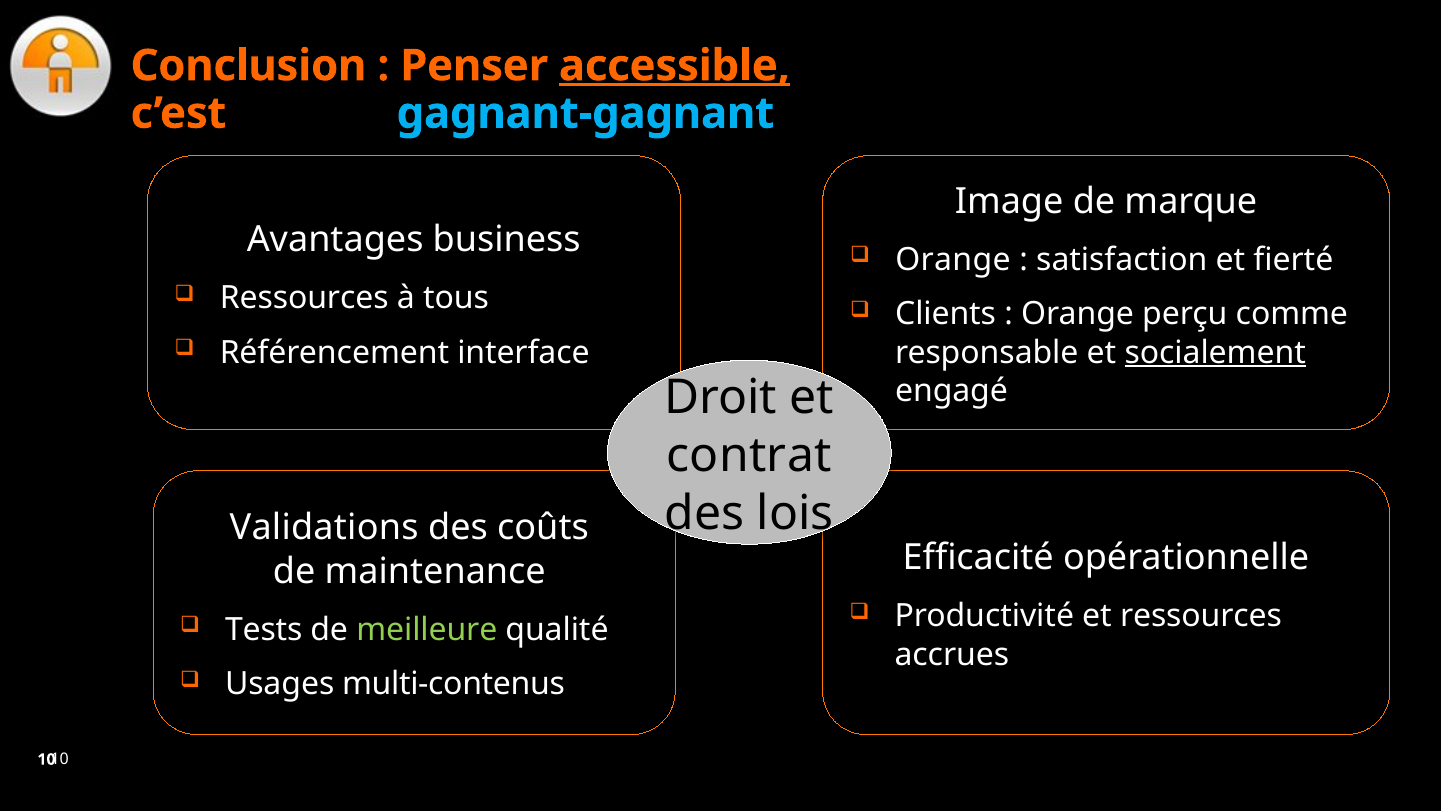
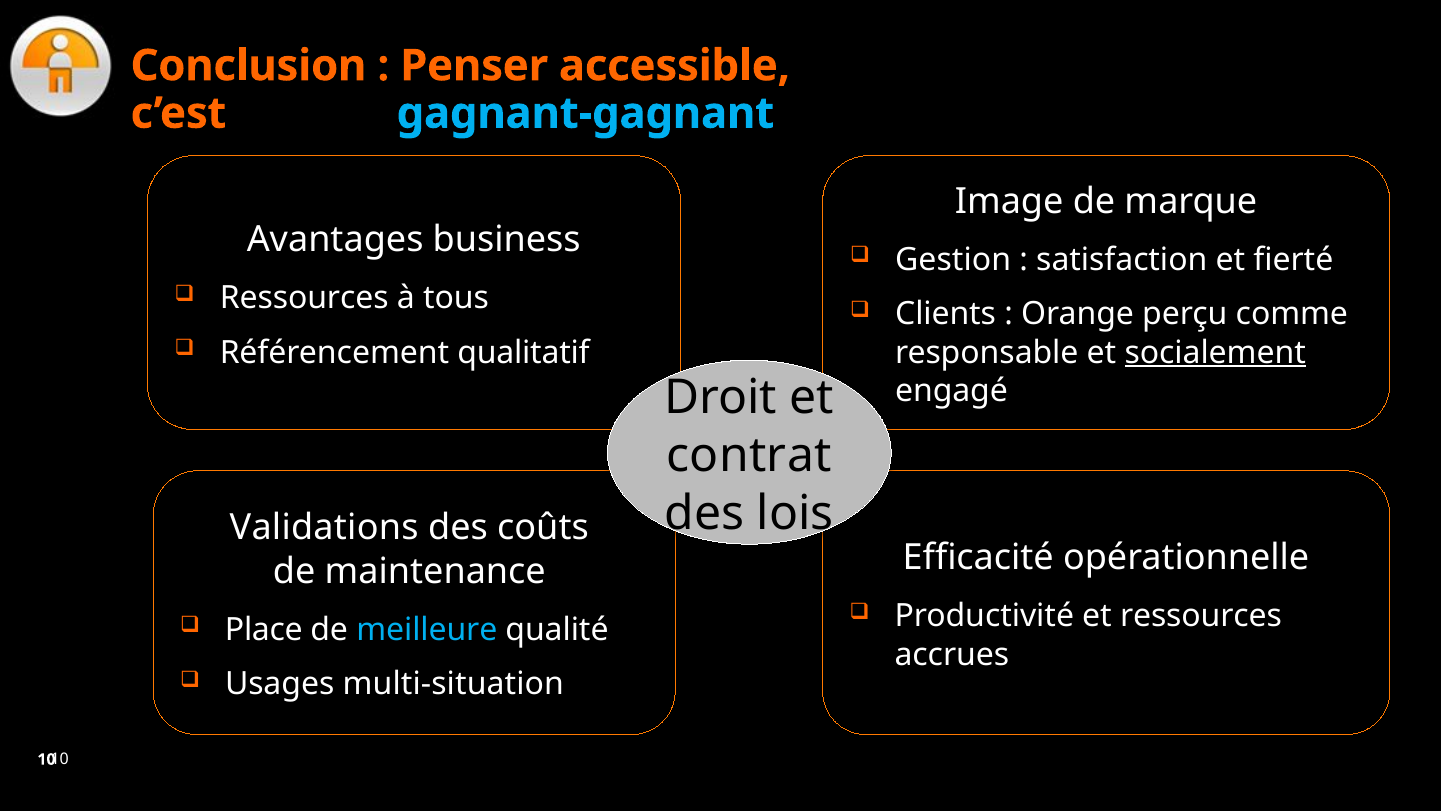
accessible underline: present -> none (674, 66)
Orange: Orange -> Gestion (953, 260)
interface: interface -> qualitatif (523, 352)
Tests: Tests -> Place (264, 630)
meilleure colour: light green -> light blue (427, 630)
multi-contenus: multi-contenus -> multi-situation (453, 684)
